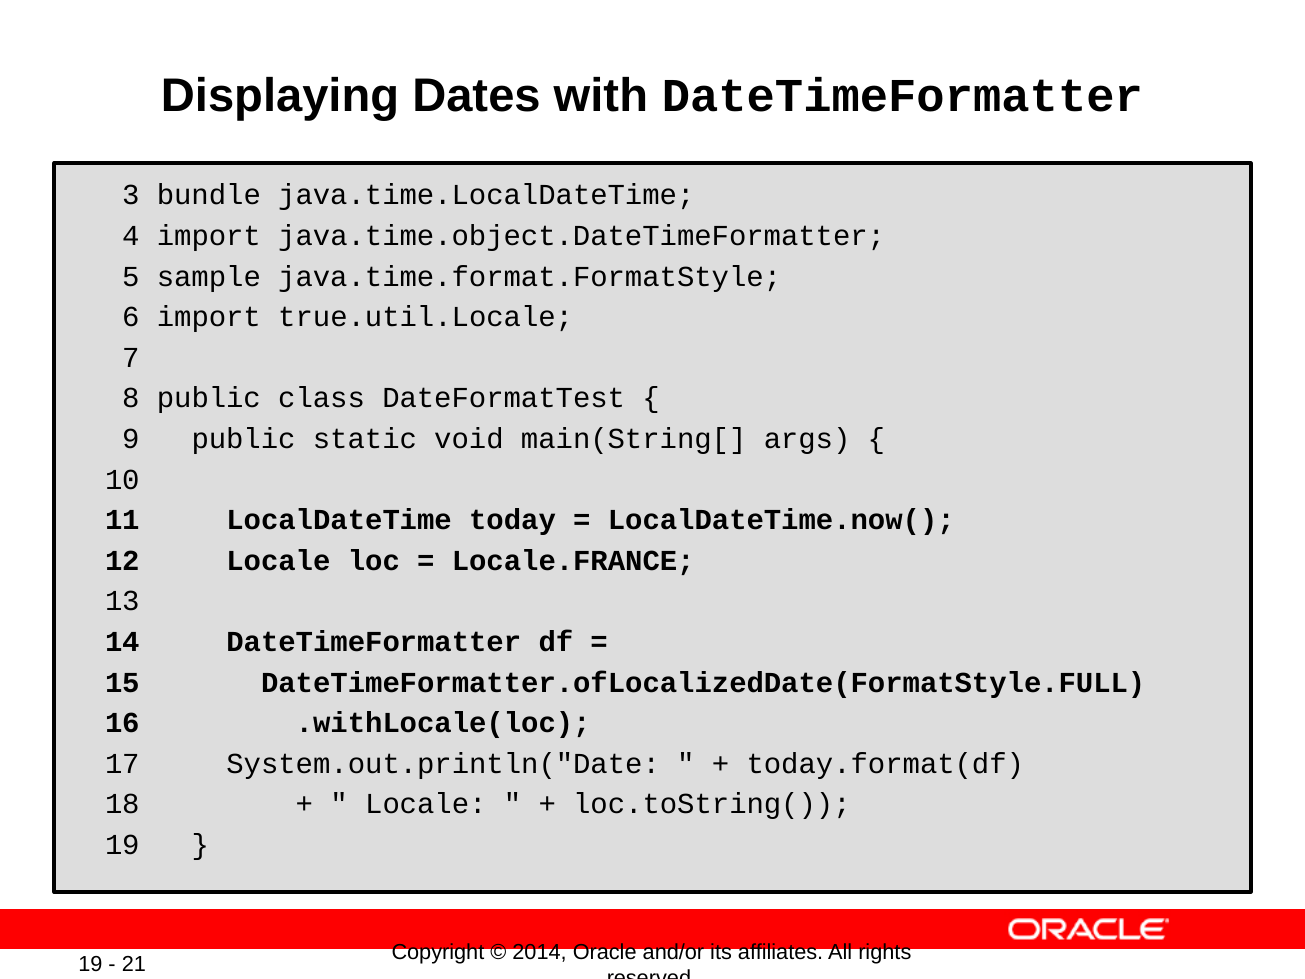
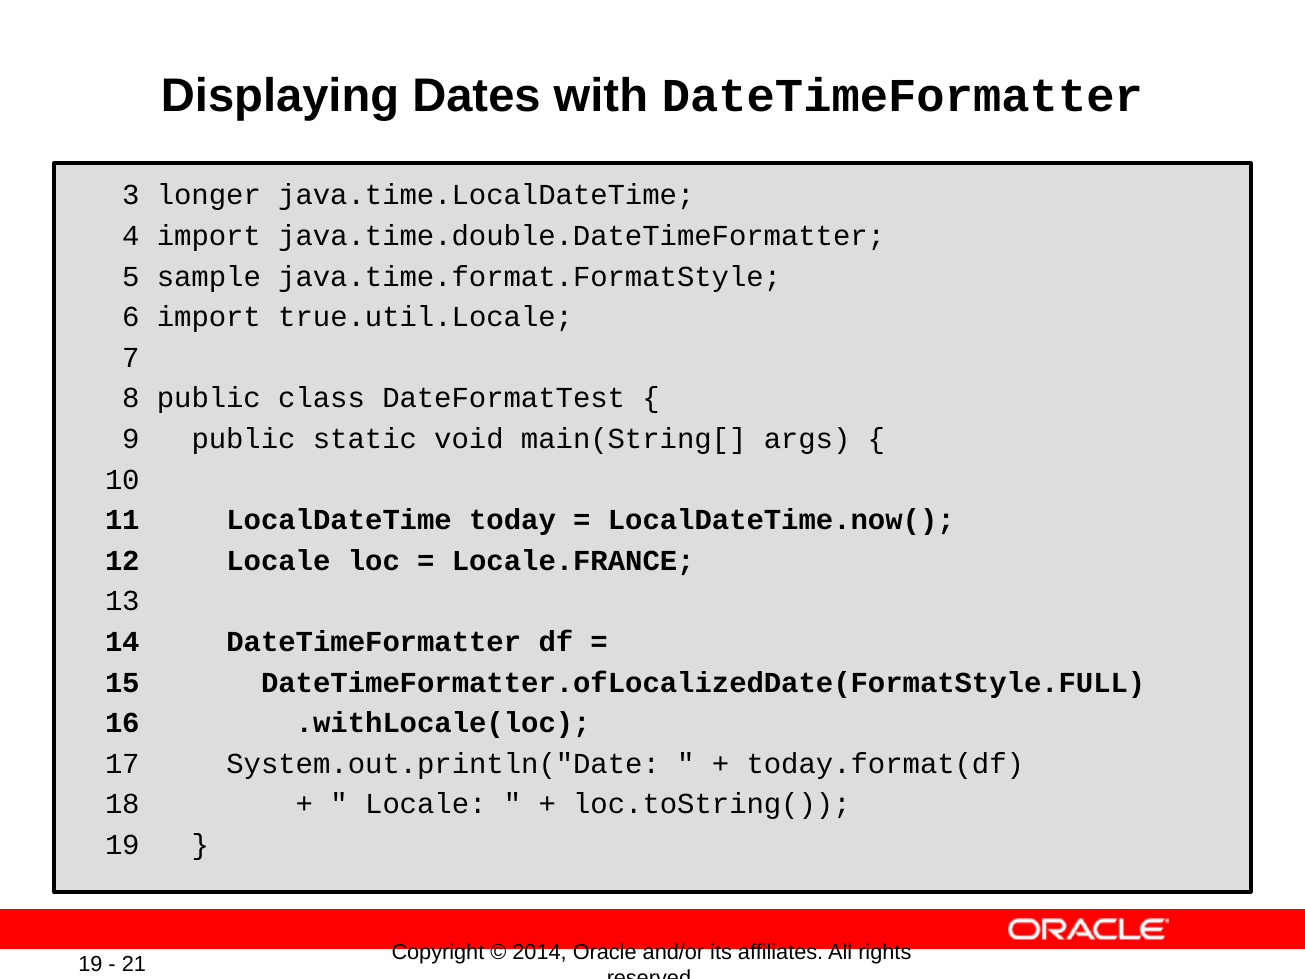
bundle: bundle -> longer (209, 195)
java.time.object.DateTimeFormatter: java.time.object.DateTimeFormatter -> java.time.double.DateTimeFormatter (582, 236)
